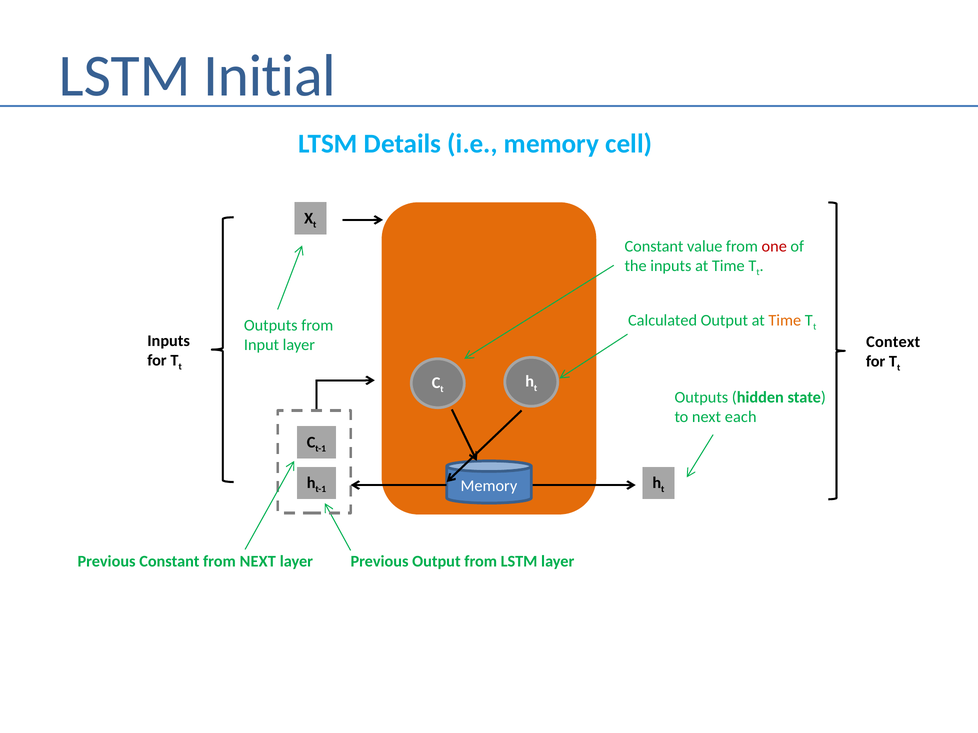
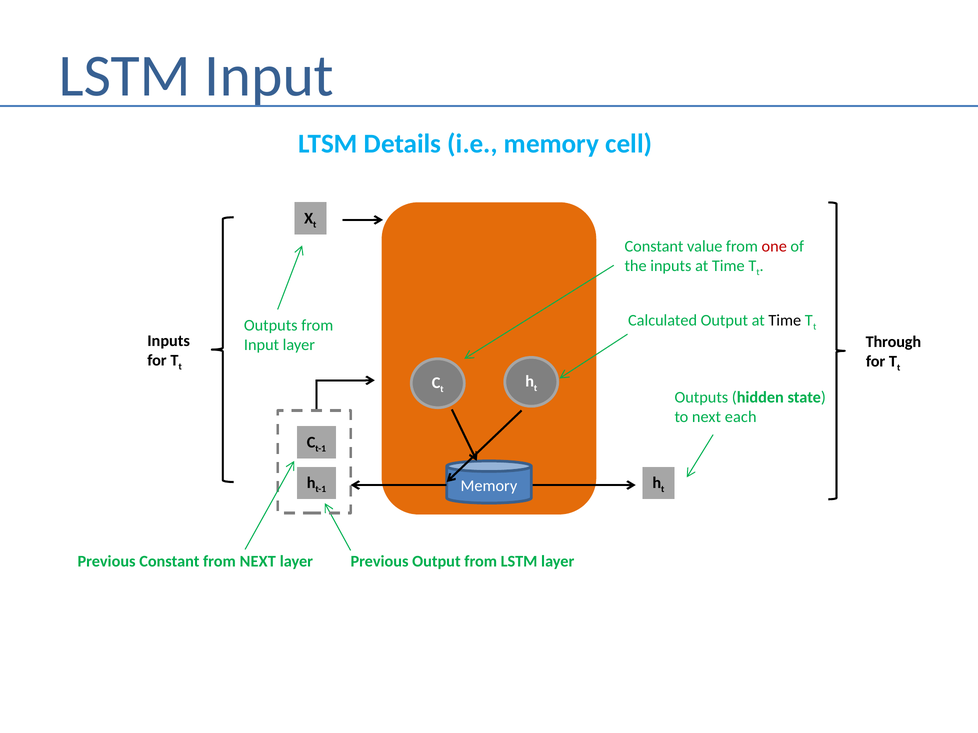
LSTM Initial: Initial -> Input (269, 76)
Time colour: orange -> black (785, 320)
Context: Context -> Through (893, 342)
